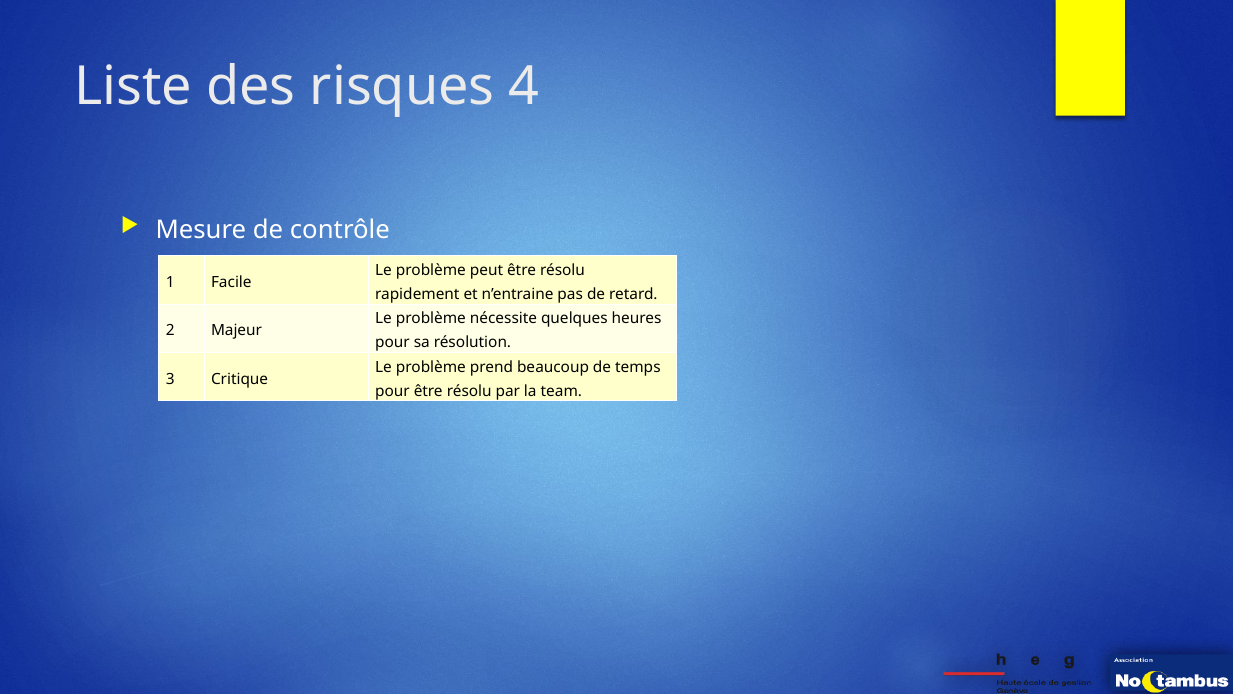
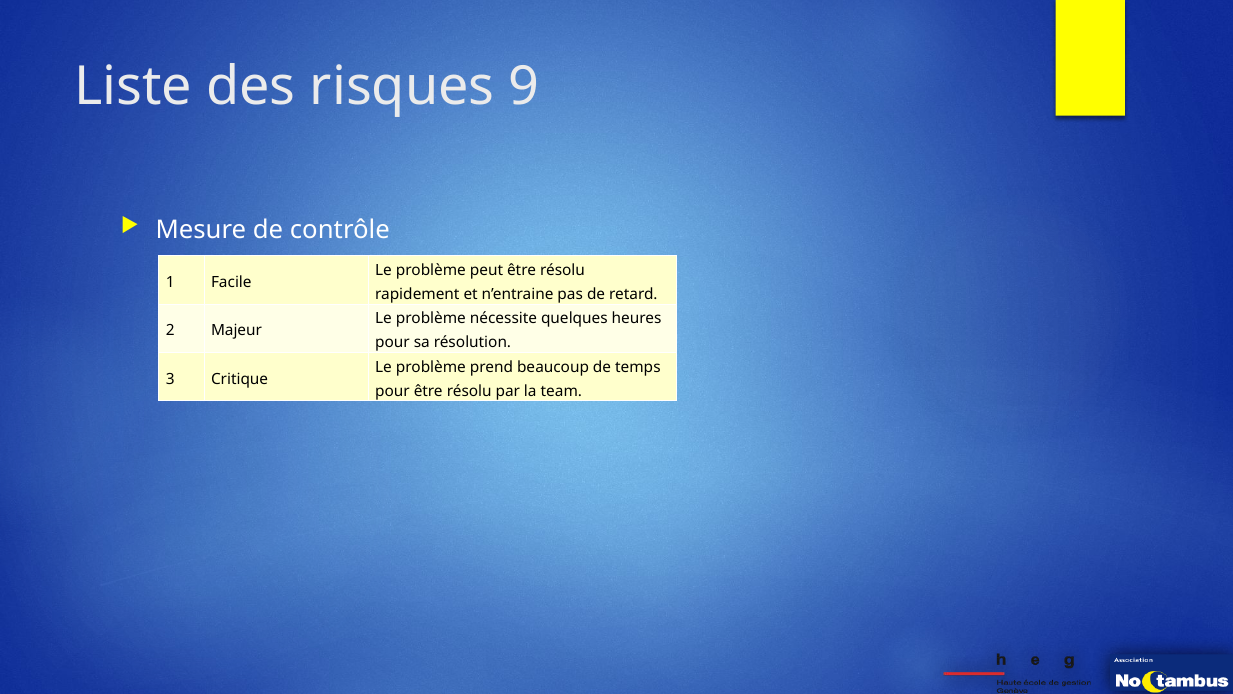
4: 4 -> 9 (524, 87)
